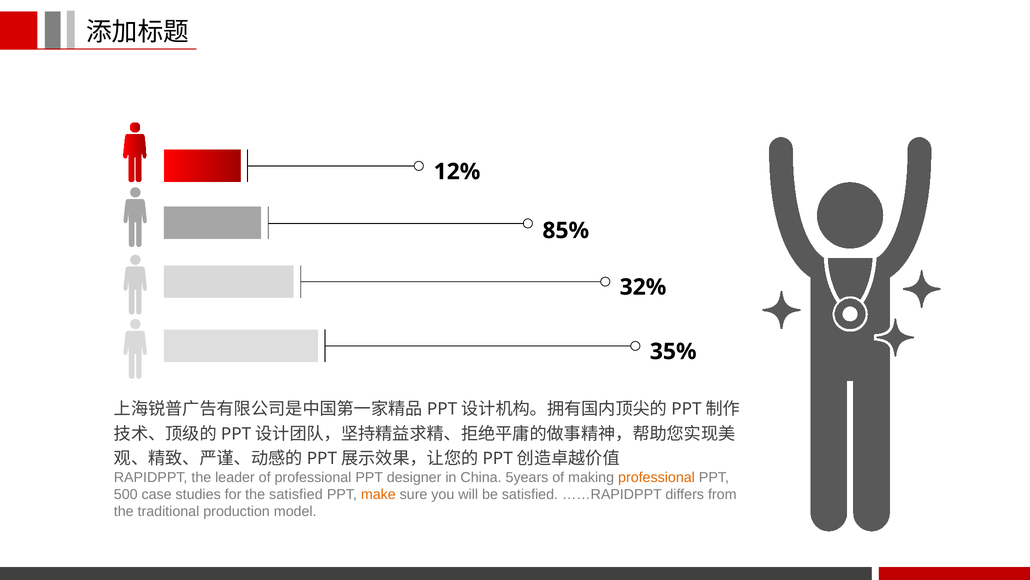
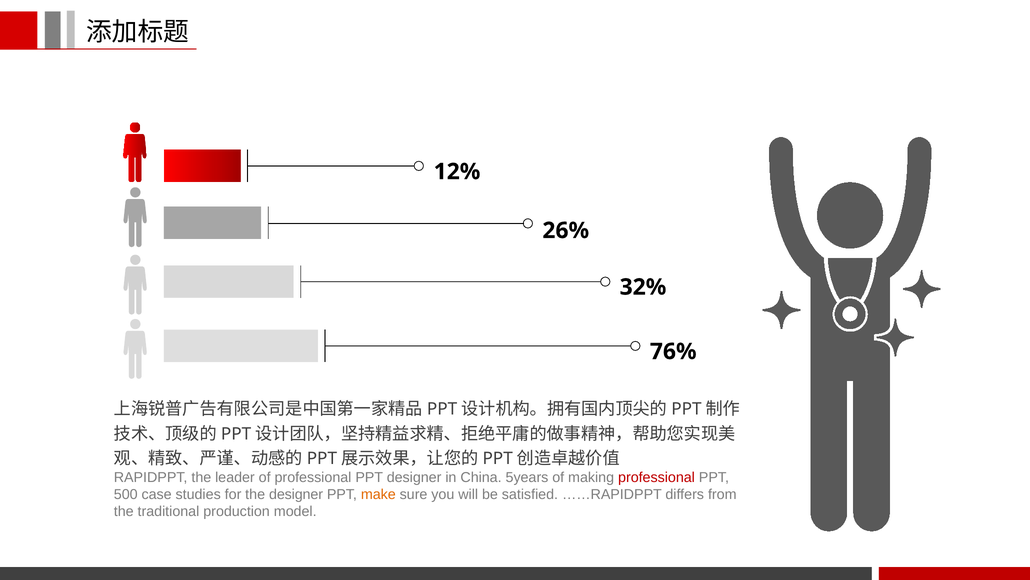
85%: 85% -> 26% (566, 230)
35%: 35% -> 76% (673, 351)
professional colour: orange -> red (657, 477)
the satisfied: satisfied -> designer (296, 494)
